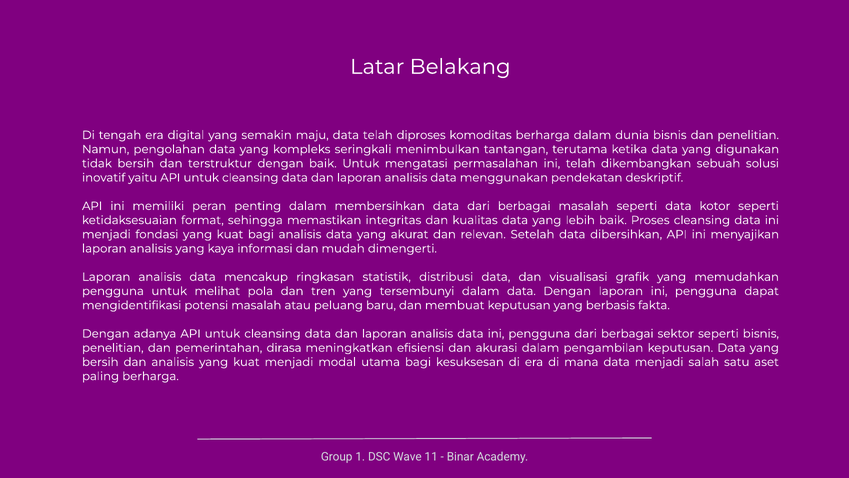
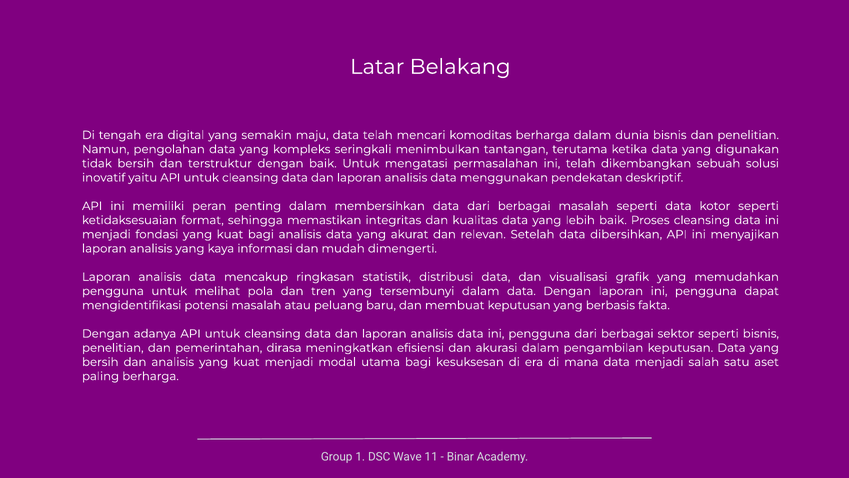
diproses: diproses -> mencari (421, 135)
